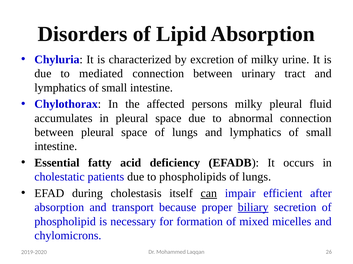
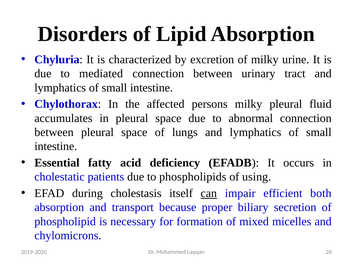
lungs: lungs -> using (257, 177)
after: after -> both (321, 194)
biliary underline: present -> none (253, 208)
